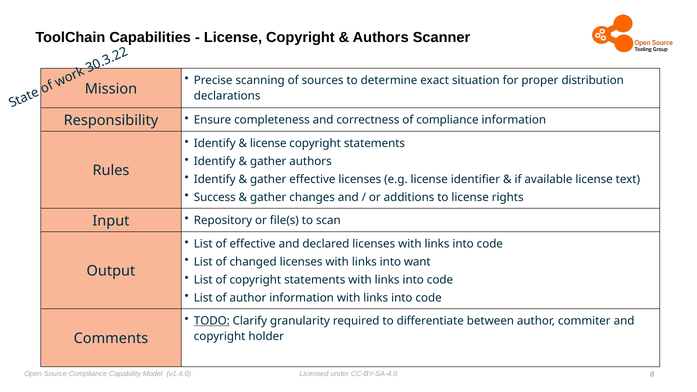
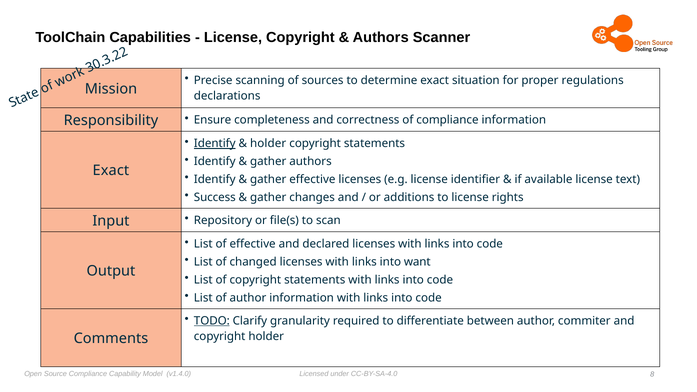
distribution: distribution -> regulations (593, 80)
Identify underline: none -> present (215, 144)
license: license -> holder (268, 144)
Rules: Rules -> Exact (111, 171)
